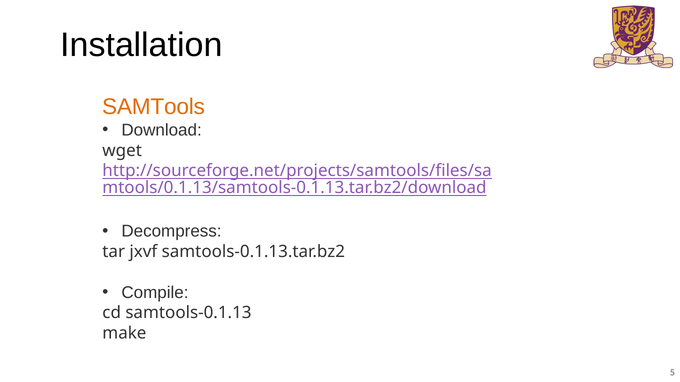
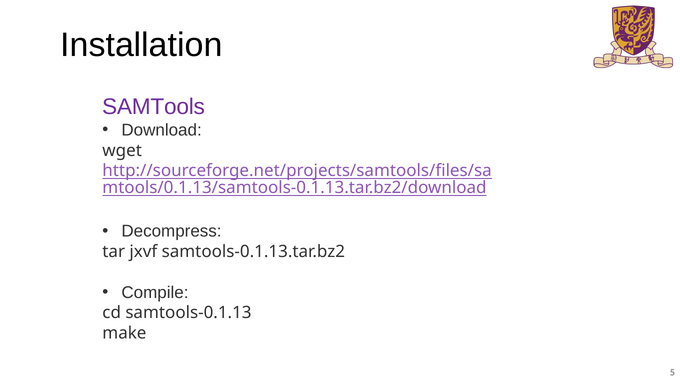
SAMTools colour: orange -> purple (153, 107)
